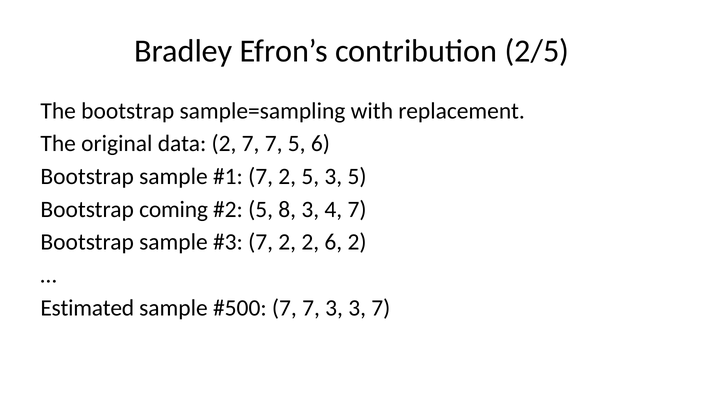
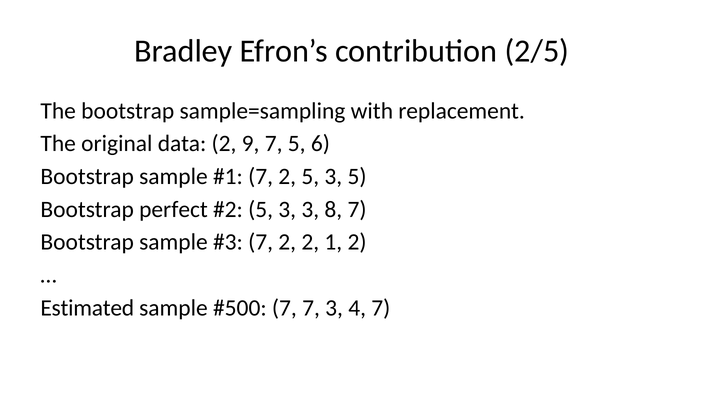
2 7: 7 -> 9 (251, 144)
coming: coming -> perfect (173, 209)
8: 8 -> 3 (287, 209)
4: 4 -> 8 (333, 209)
2 6: 6 -> 1 (333, 242)
3 3: 3 -> 4 (357, 308)
